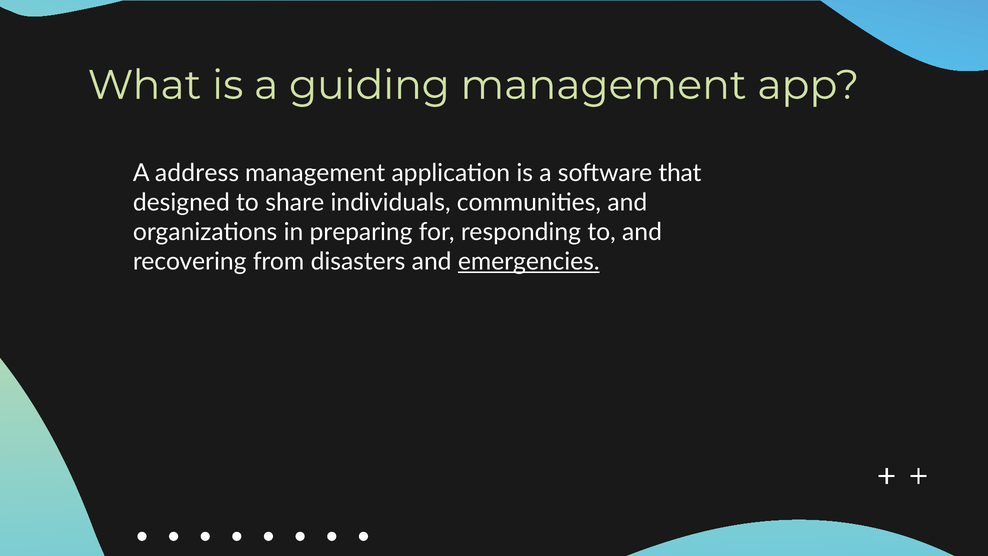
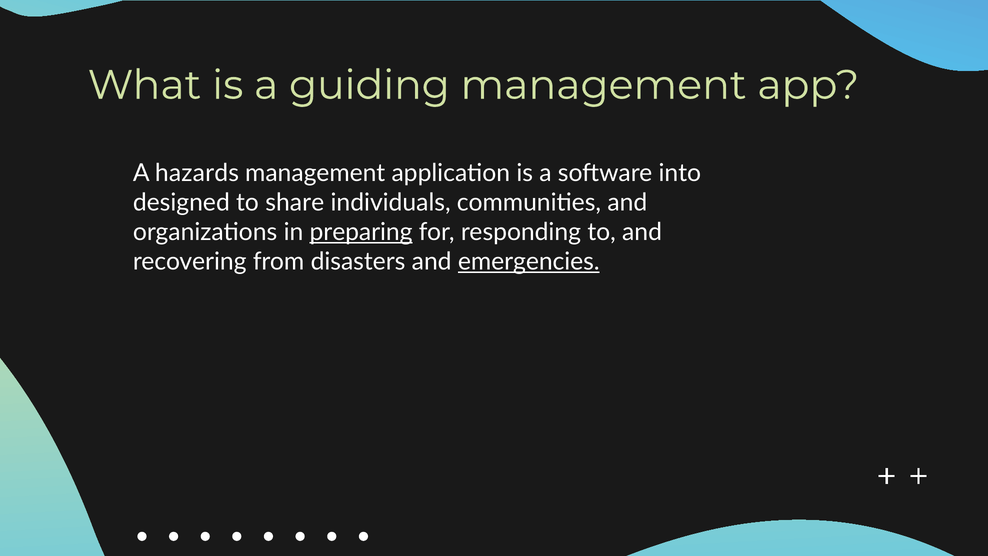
address: address -> hazards (197, 173)
that: that -> into (680, 173)
preparing underline: none -> present (361, 232)
